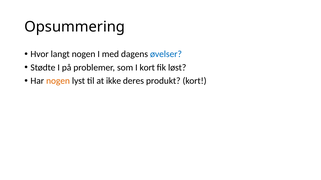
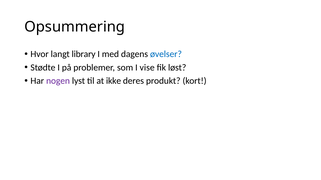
langt nogen: nogen -> library (84, 54)
I kort: kort -> vise (147, 68)
nogen colour: orange -> purple (58, 81)
